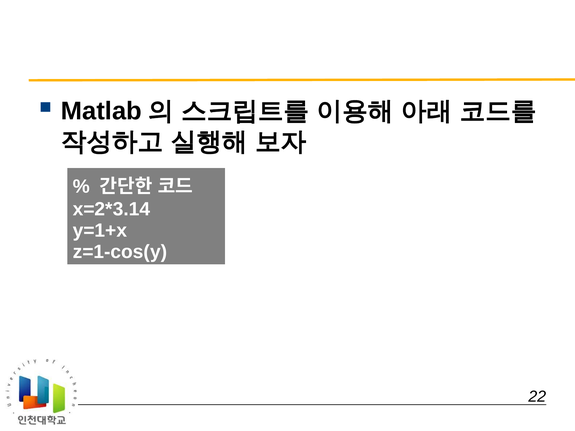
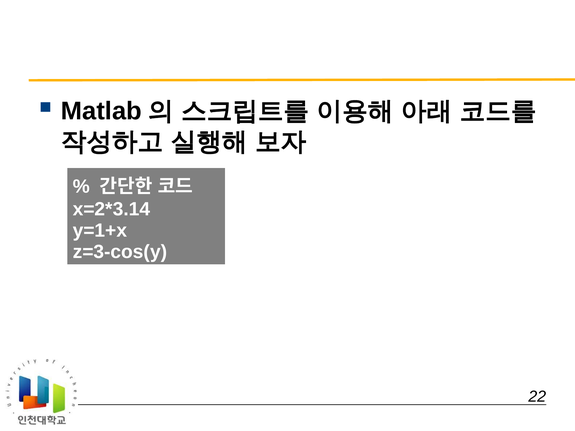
z=1-cos(y: z=1-cos(y -> z=3-cos(y (120, 252)
